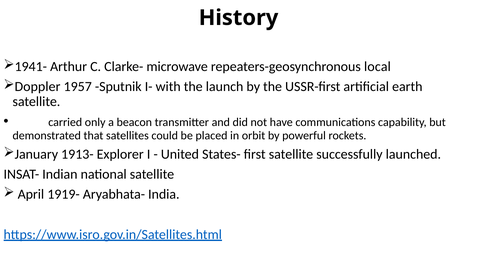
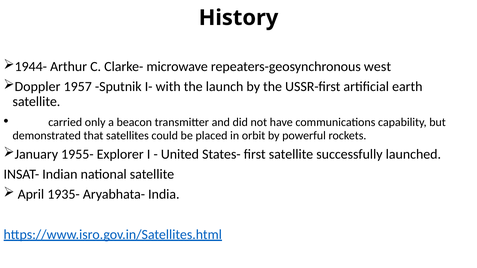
1941-: 1941- -> 1944- (31, 67)
local: local -> west (377, 67)
1913-: 1913- -> 1955- (77, 155)
1919-: 1919- -> 1935- (64, 195)
